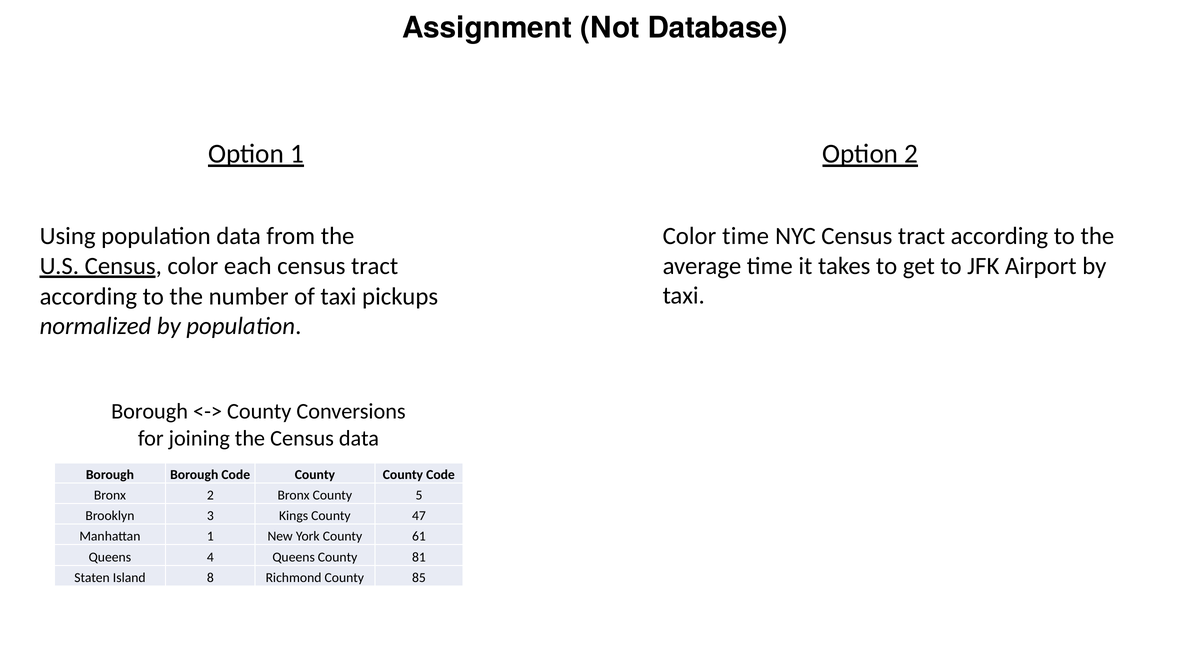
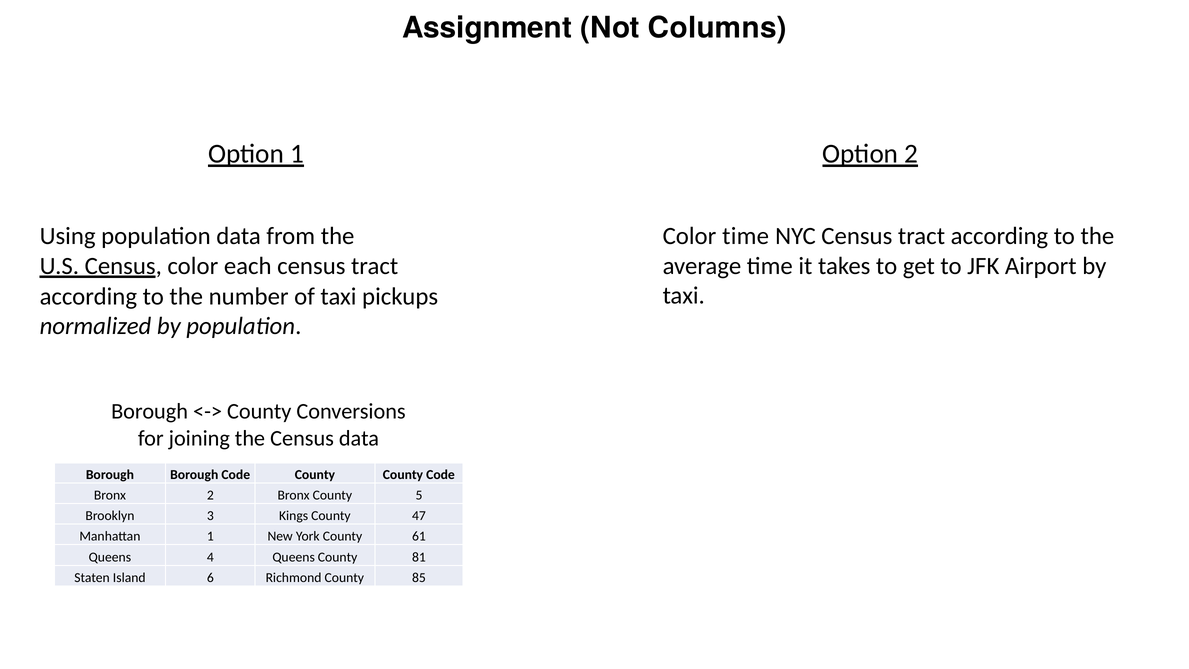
Database: Database -> Columns (717, 28)
8: 8 -> 6 (210, 578)
